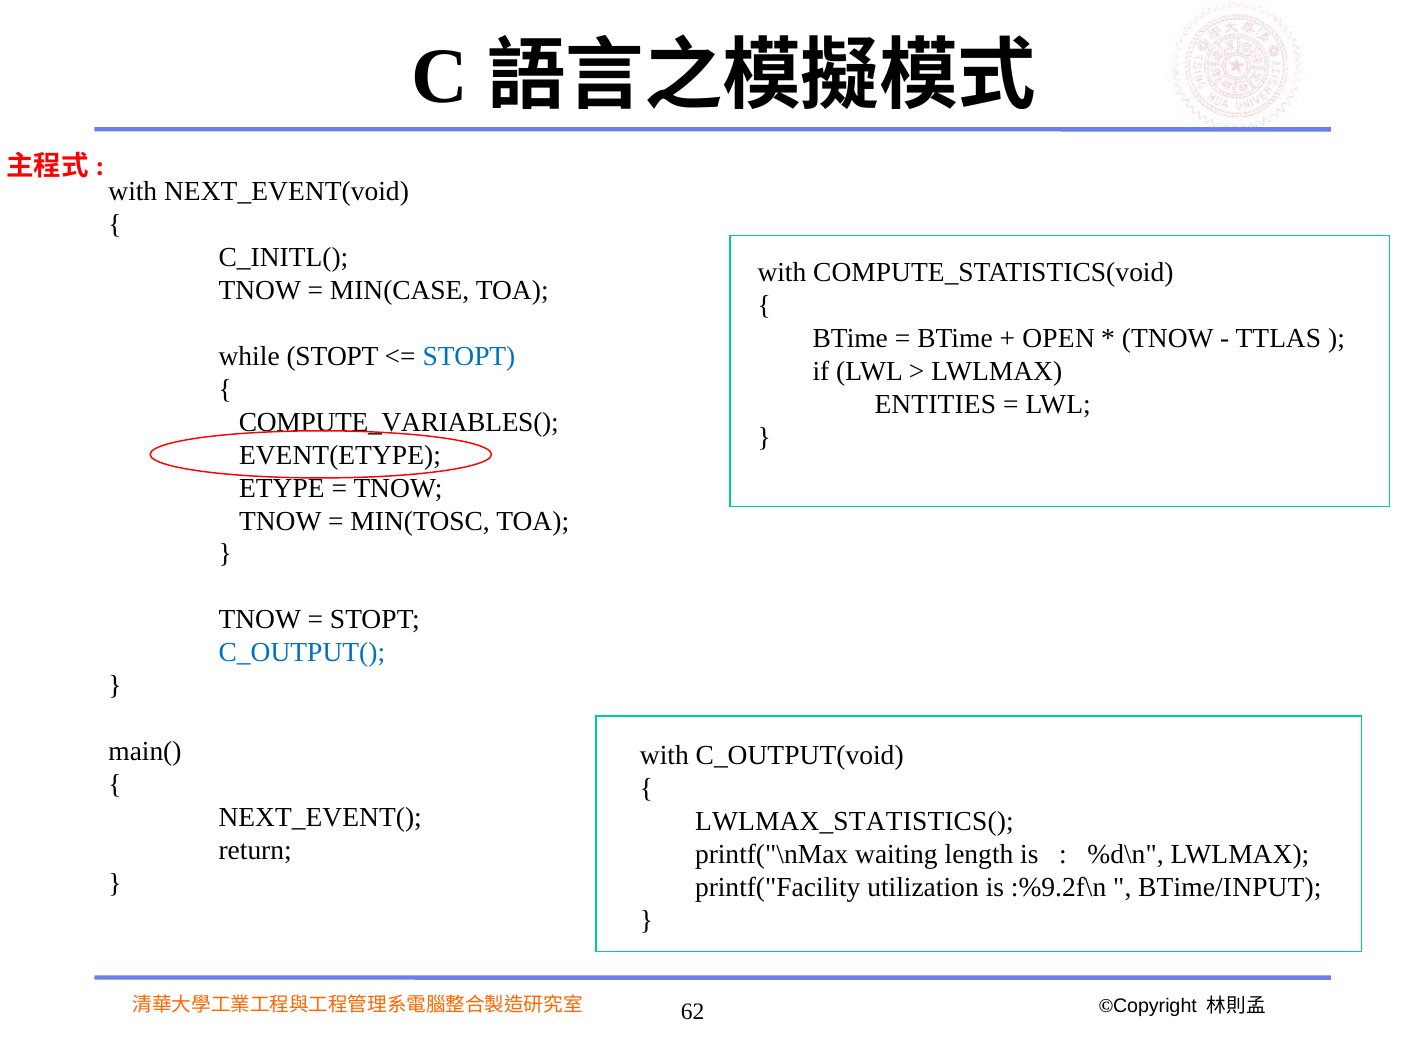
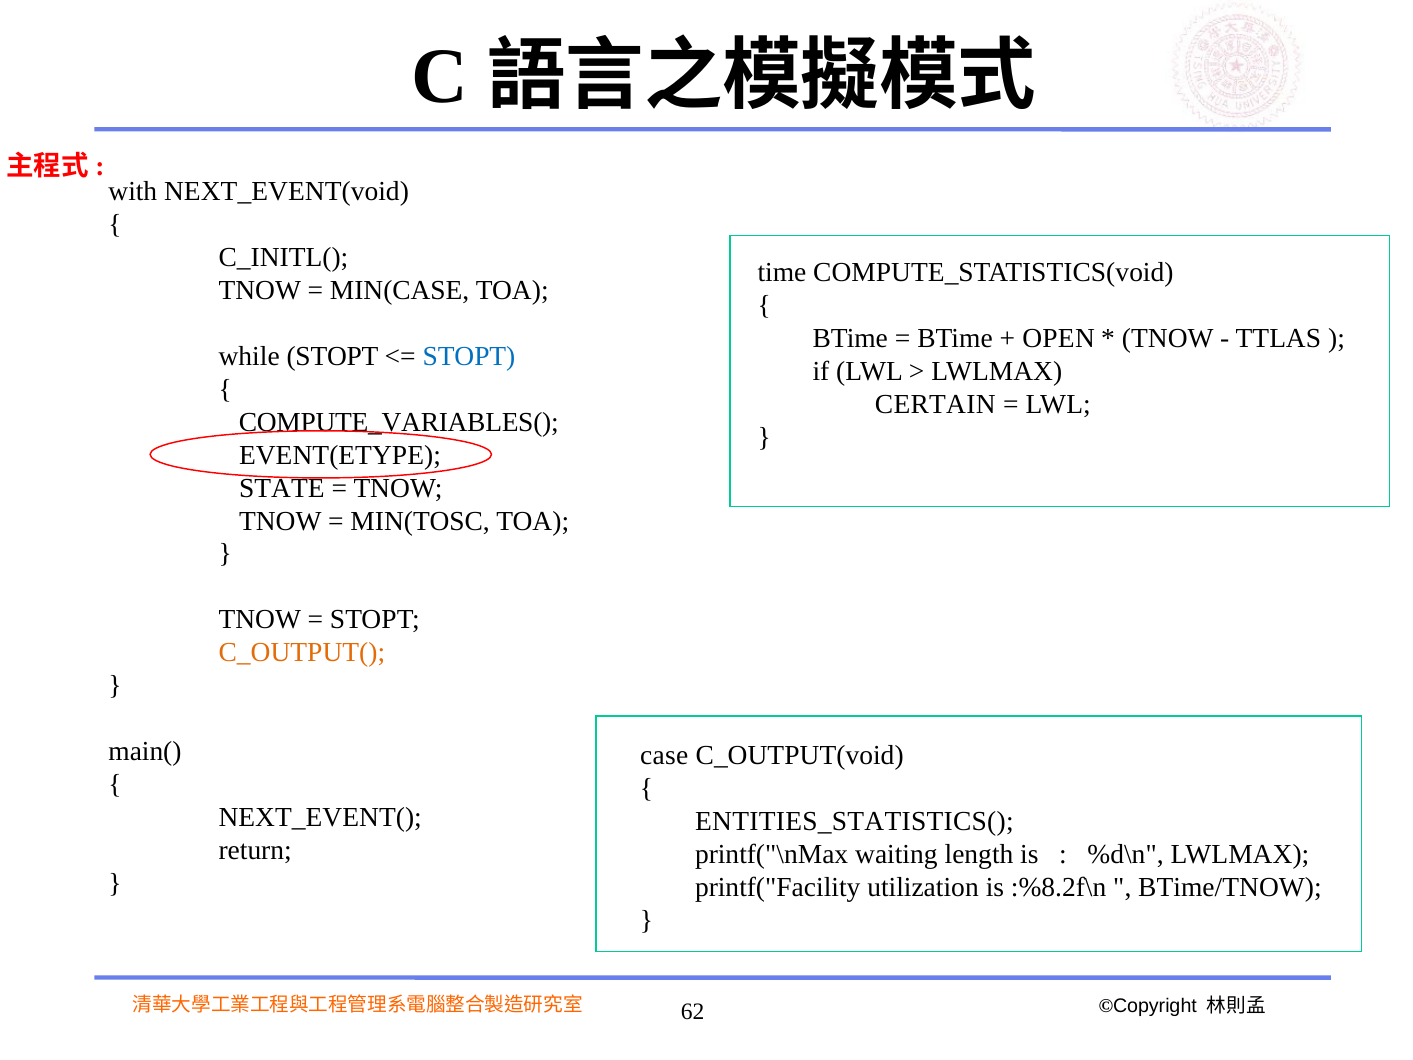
with: with -> time (782, 273)
ENTITIES: ENTITIES -> CERTAIN (935, 405)
ETYPE: ETYPE -> STATE (282, 488)
C_OUTPUT( colour: blue -> orange (302, 653)
with: with -> case (664, 756)
LWLMAX_STATISTICS(: LWLMAX_STATISTICS( -> ENTITIES_STATISTICS( (854, 822)
:%9.2f\n: :%9.2f\n -> :%8.2f\n (1059, 888)
BTime/INPUT: BTime/INPUT -> BTime/TNOW (1230, 888)
